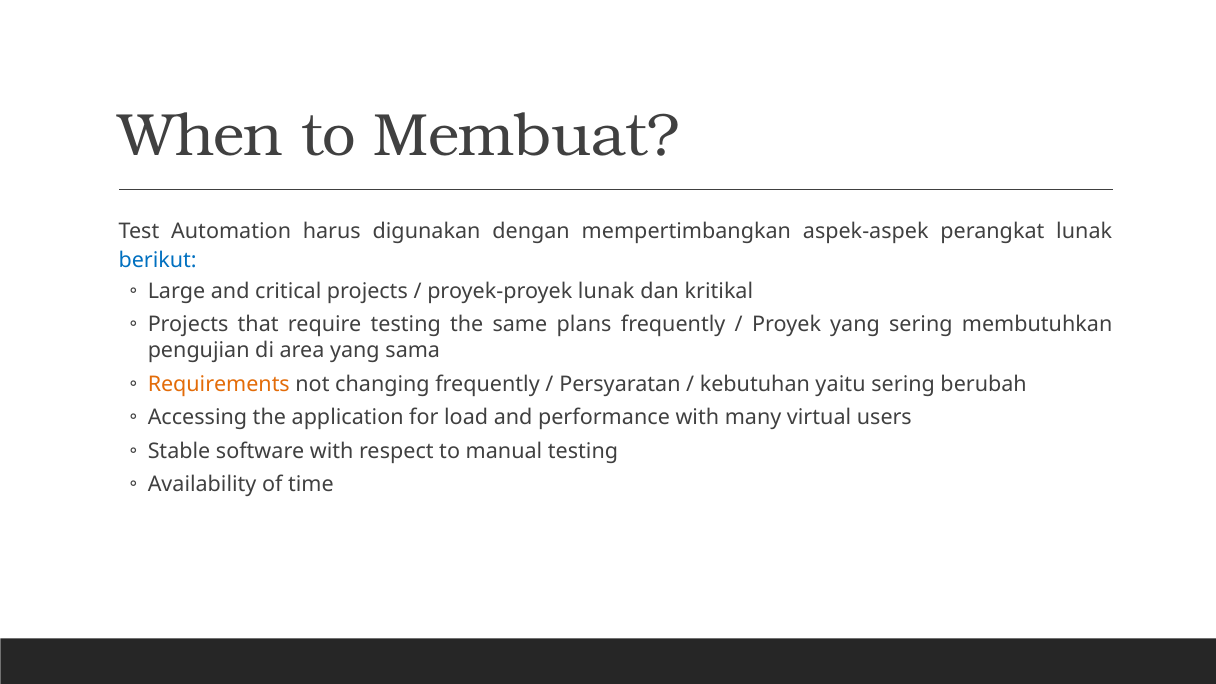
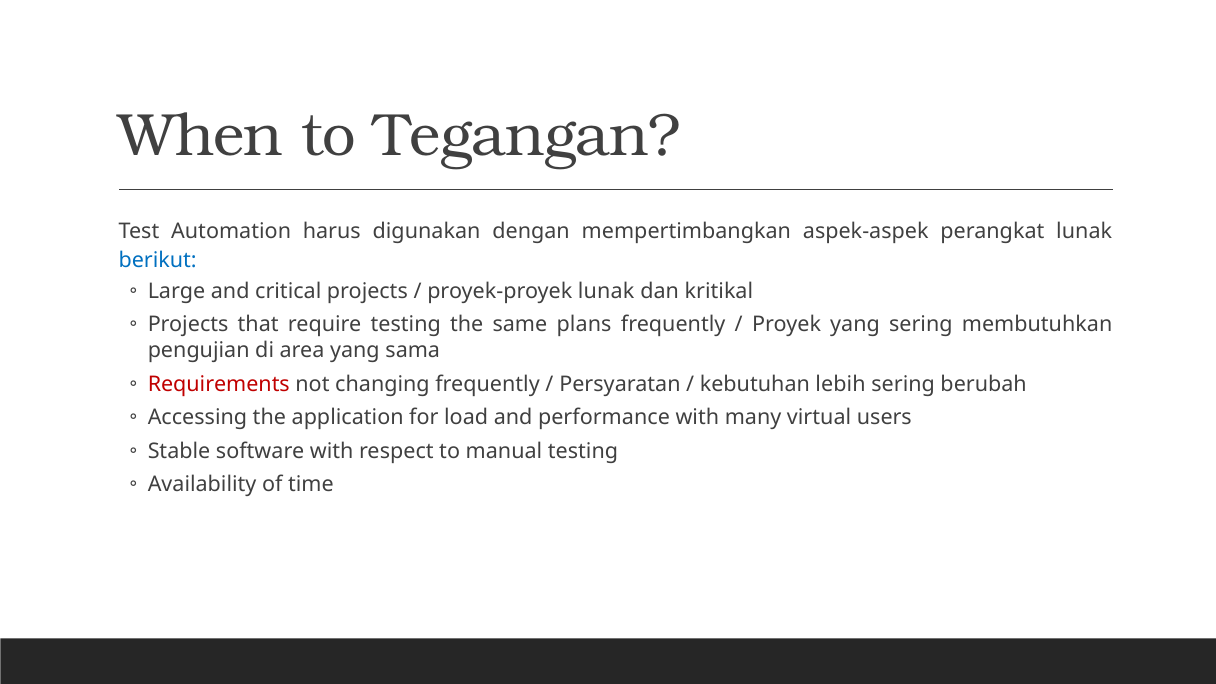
Membuat: Membuat -> Tegangan (527, 136)
Requirements colour: orange -> red (219, 384)
yaitu: yaitu -> lebih (841, 384)
